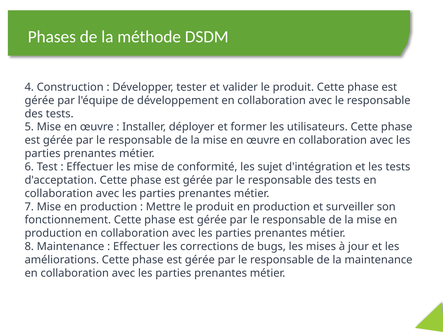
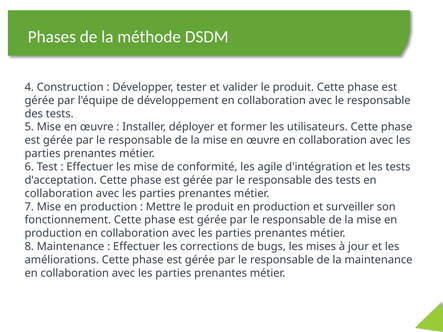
sujet: sujet -> agile (270, 167)
